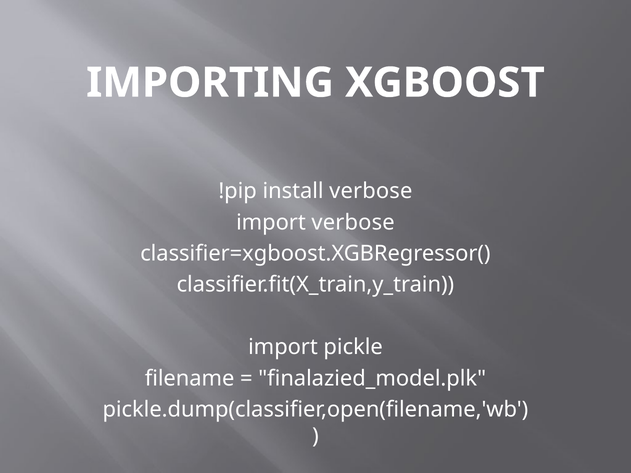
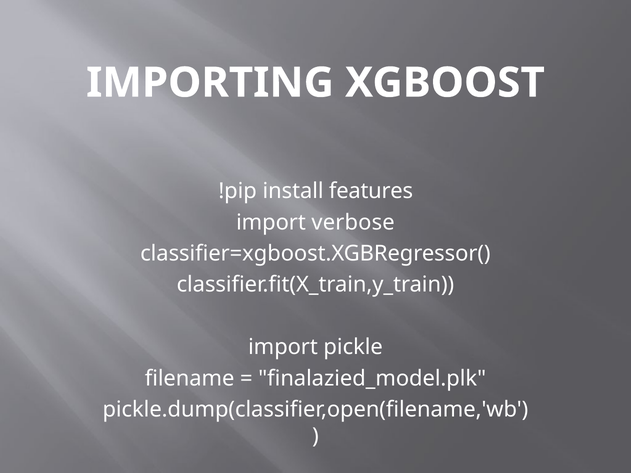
install verbose: verbose -> features (371, 191)
